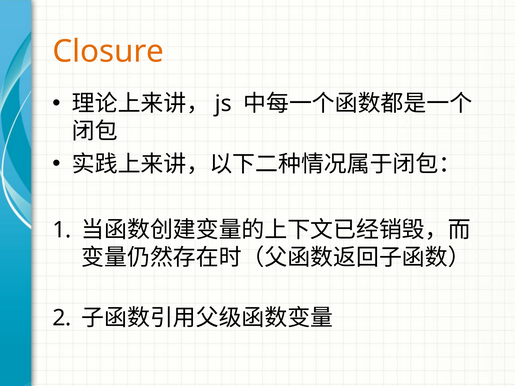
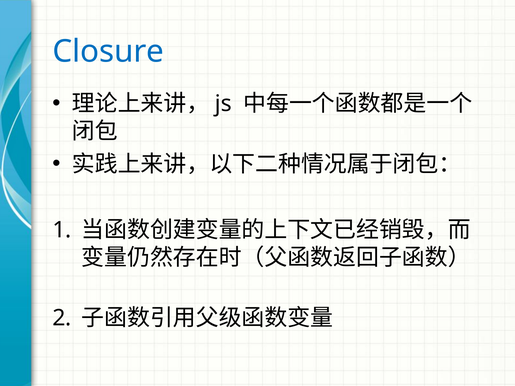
Closure colour: orange -> blue (108, 52)
